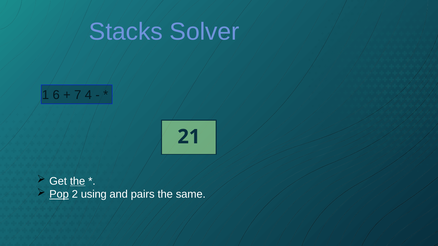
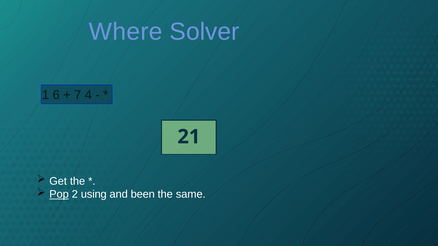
Stacks: Stacks -> Where (126, 32)
the underline: present -> none (78, 181)
pairs: pairs -> been (143, 195)
